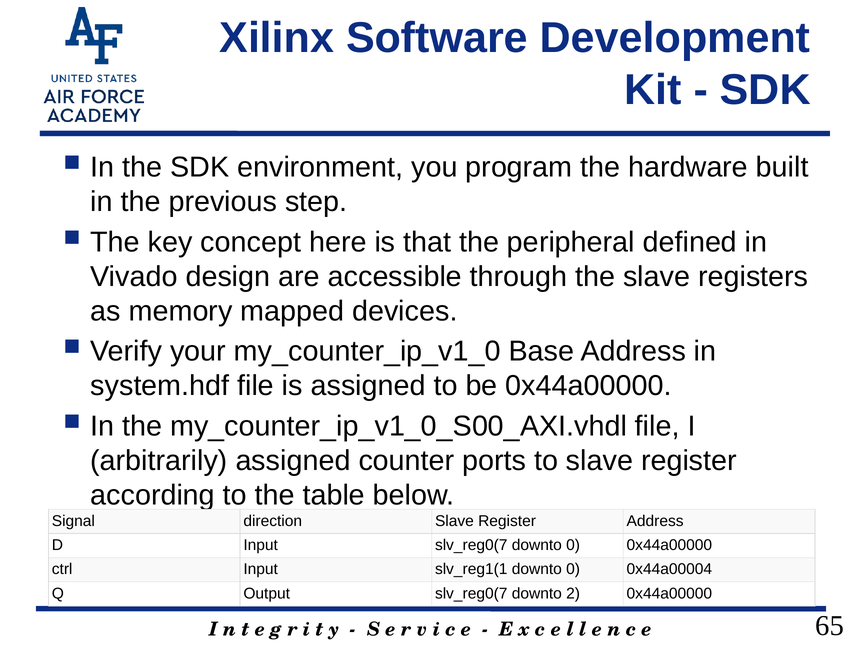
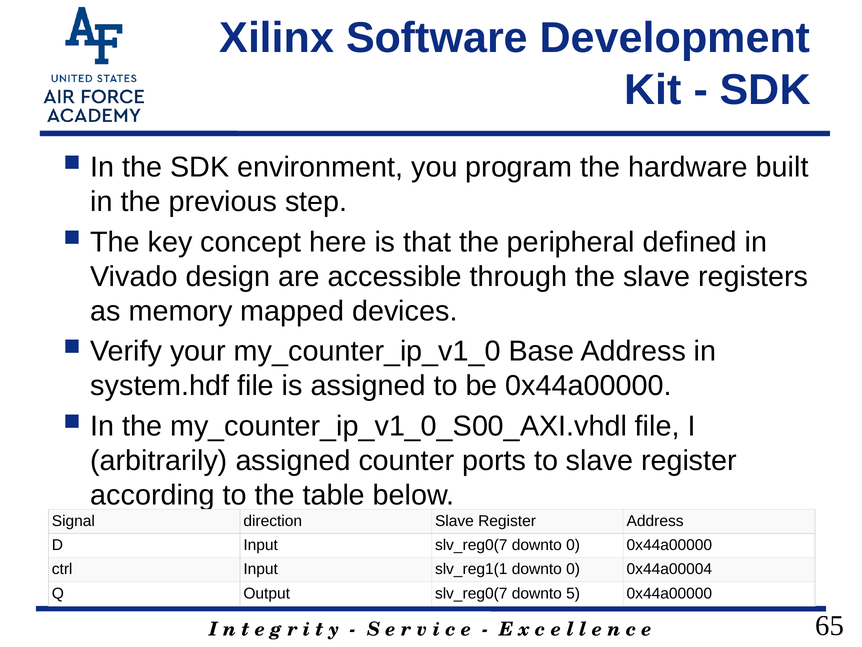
2: 2 -> 5 (573, 593)
